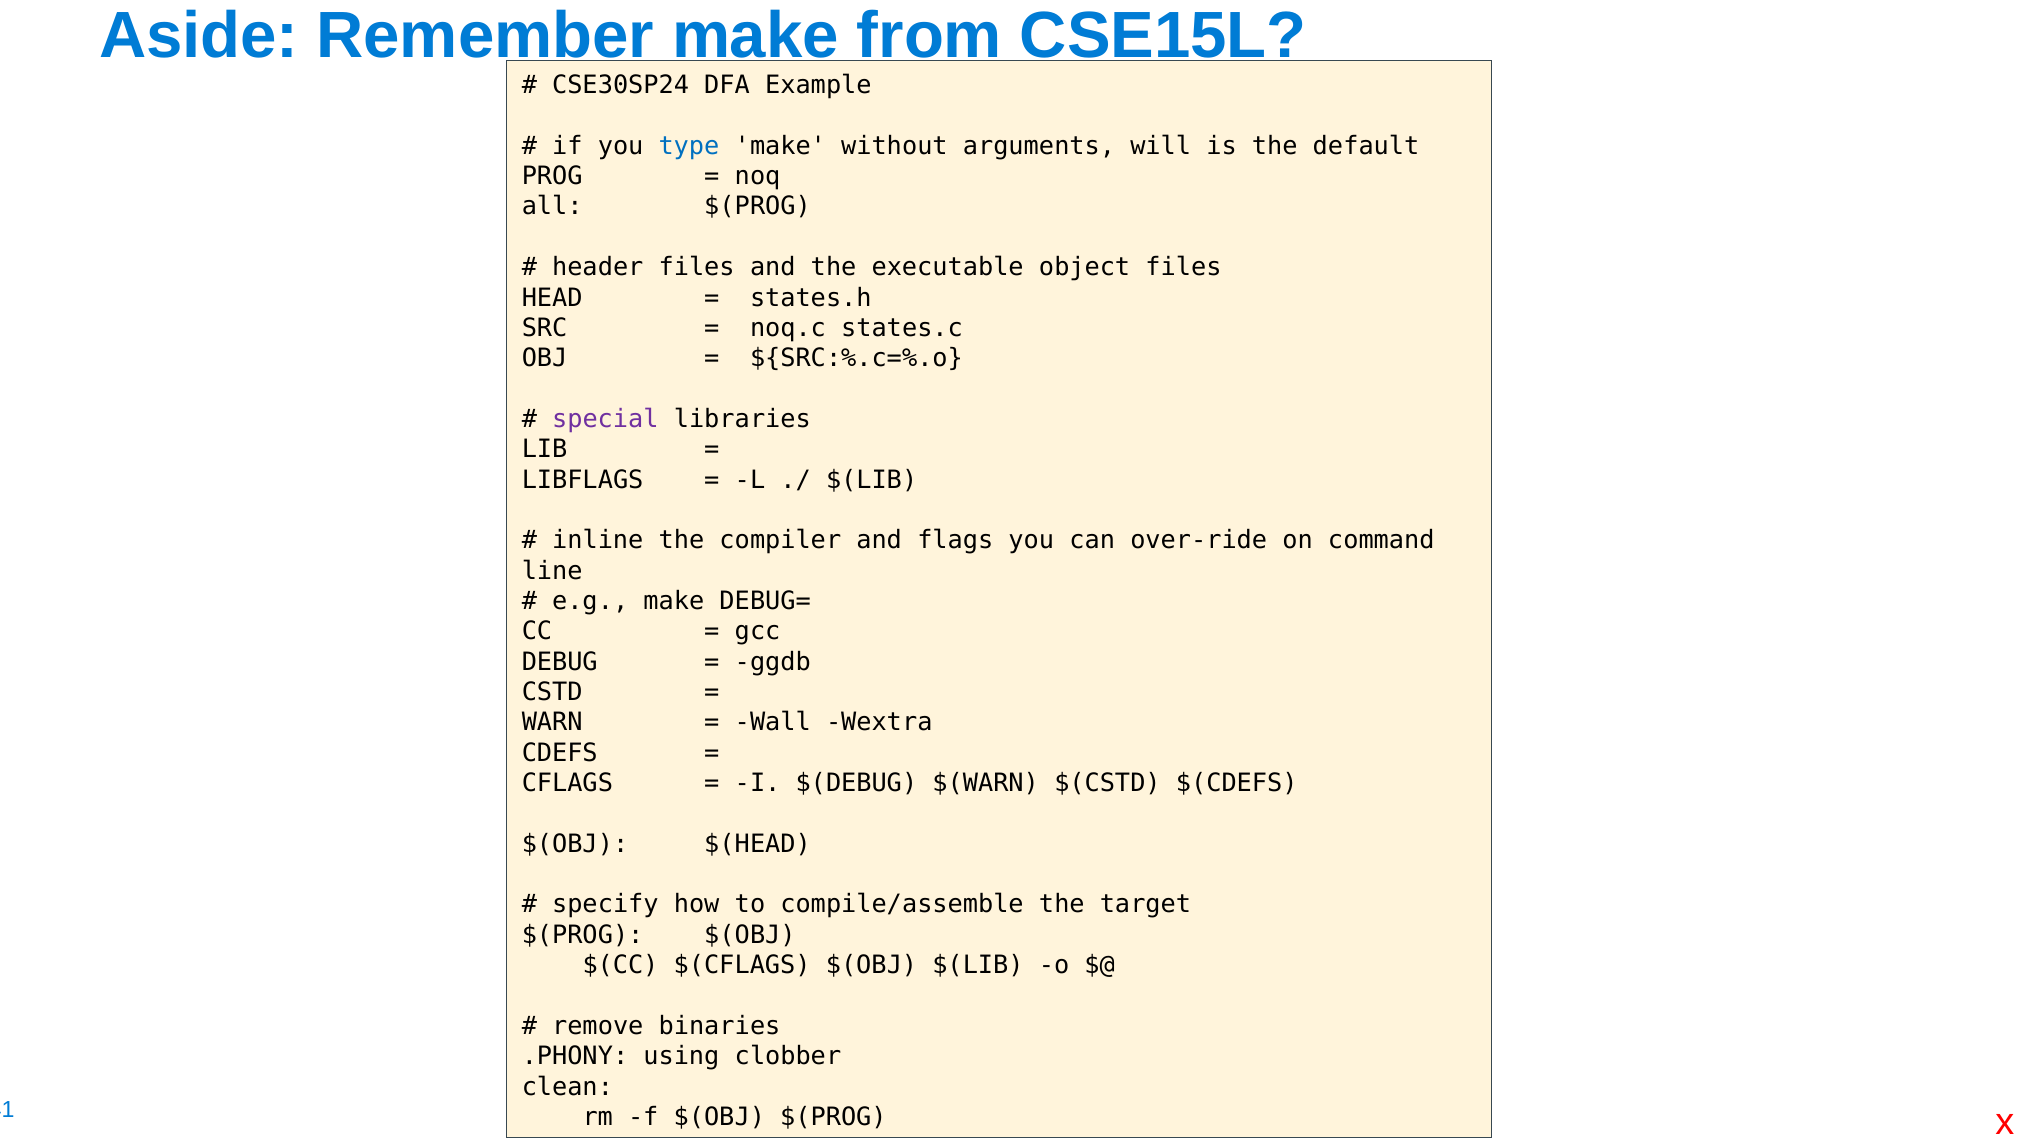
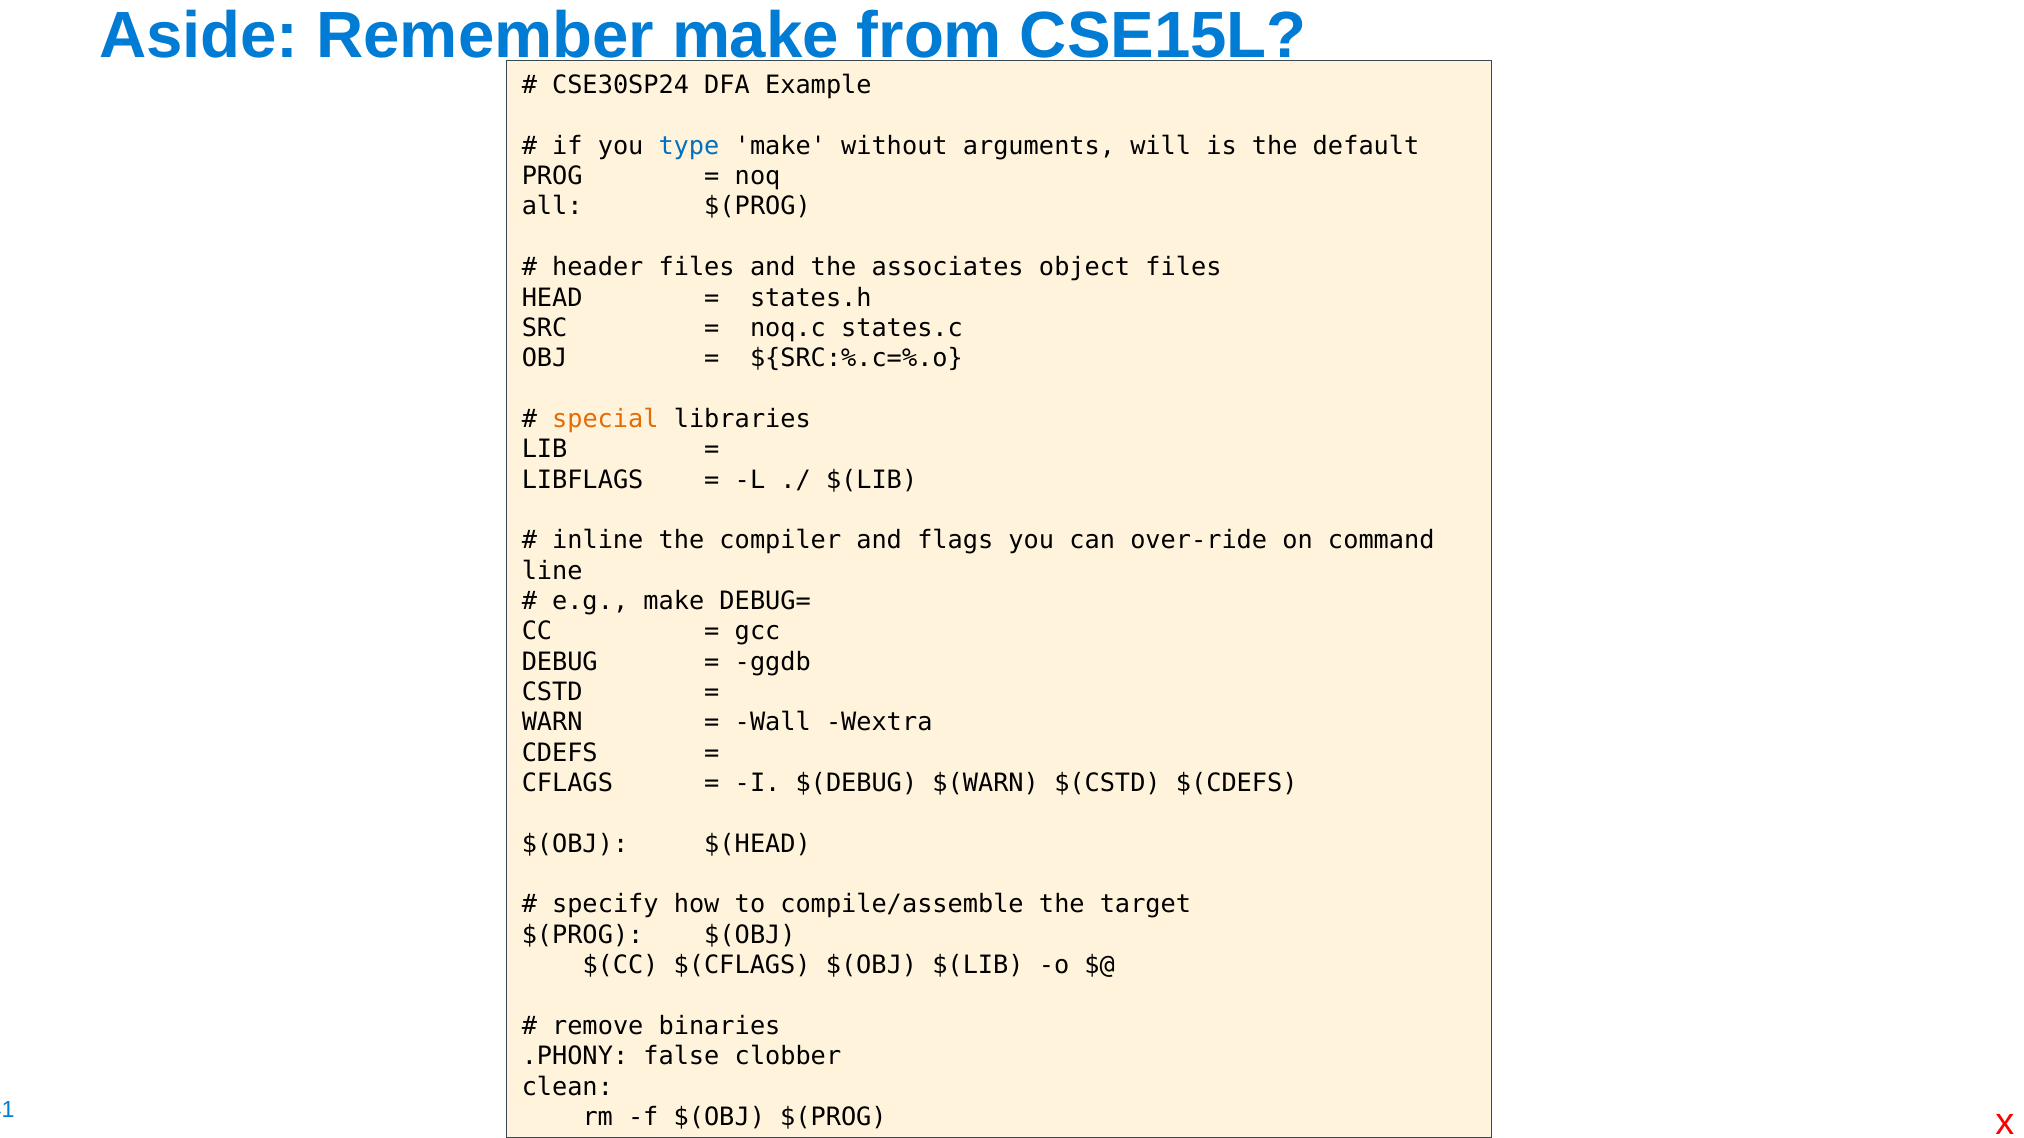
executable: executable -> associates (948, 267)
special colour: purple -> orange (605, 419)
using: using -> false (681, 1057)
